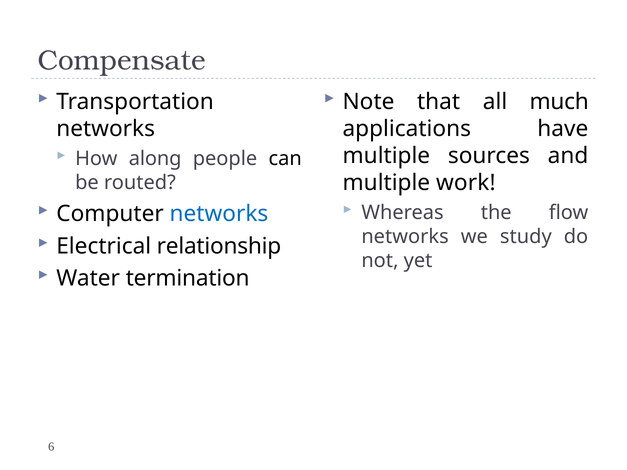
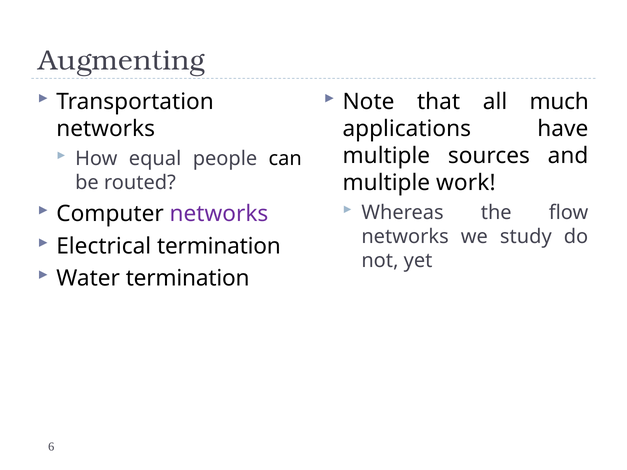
Compensate: Compensate -> Augmenting (122, 60)
along: along -> equal (155, 159)
networks colour: blue -> purple (219, 214)
Electrical relationship: relationship -> termination (219, 246)
